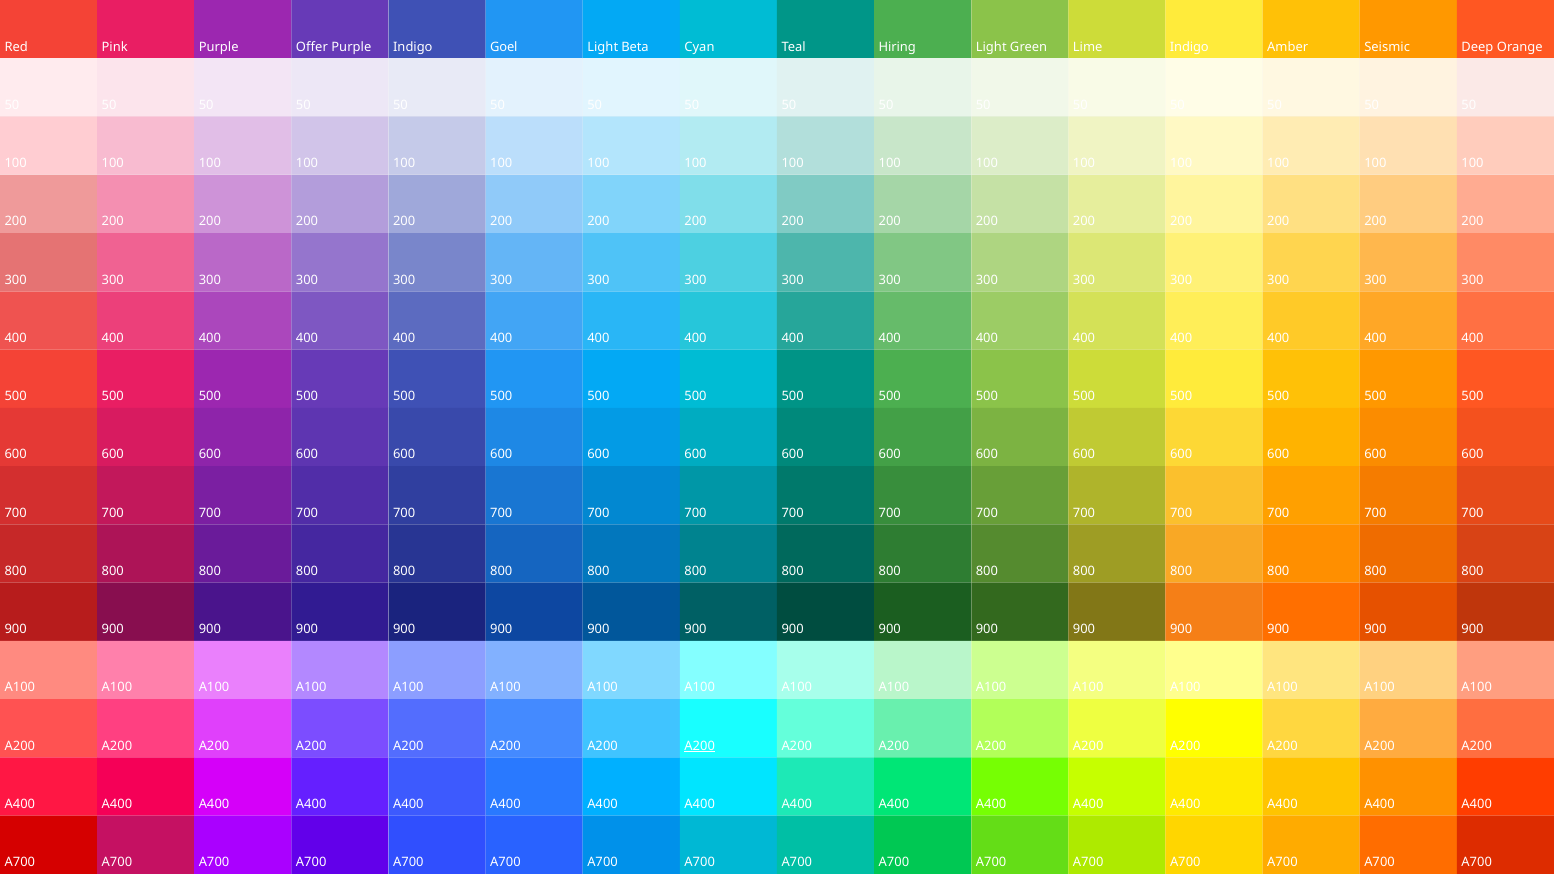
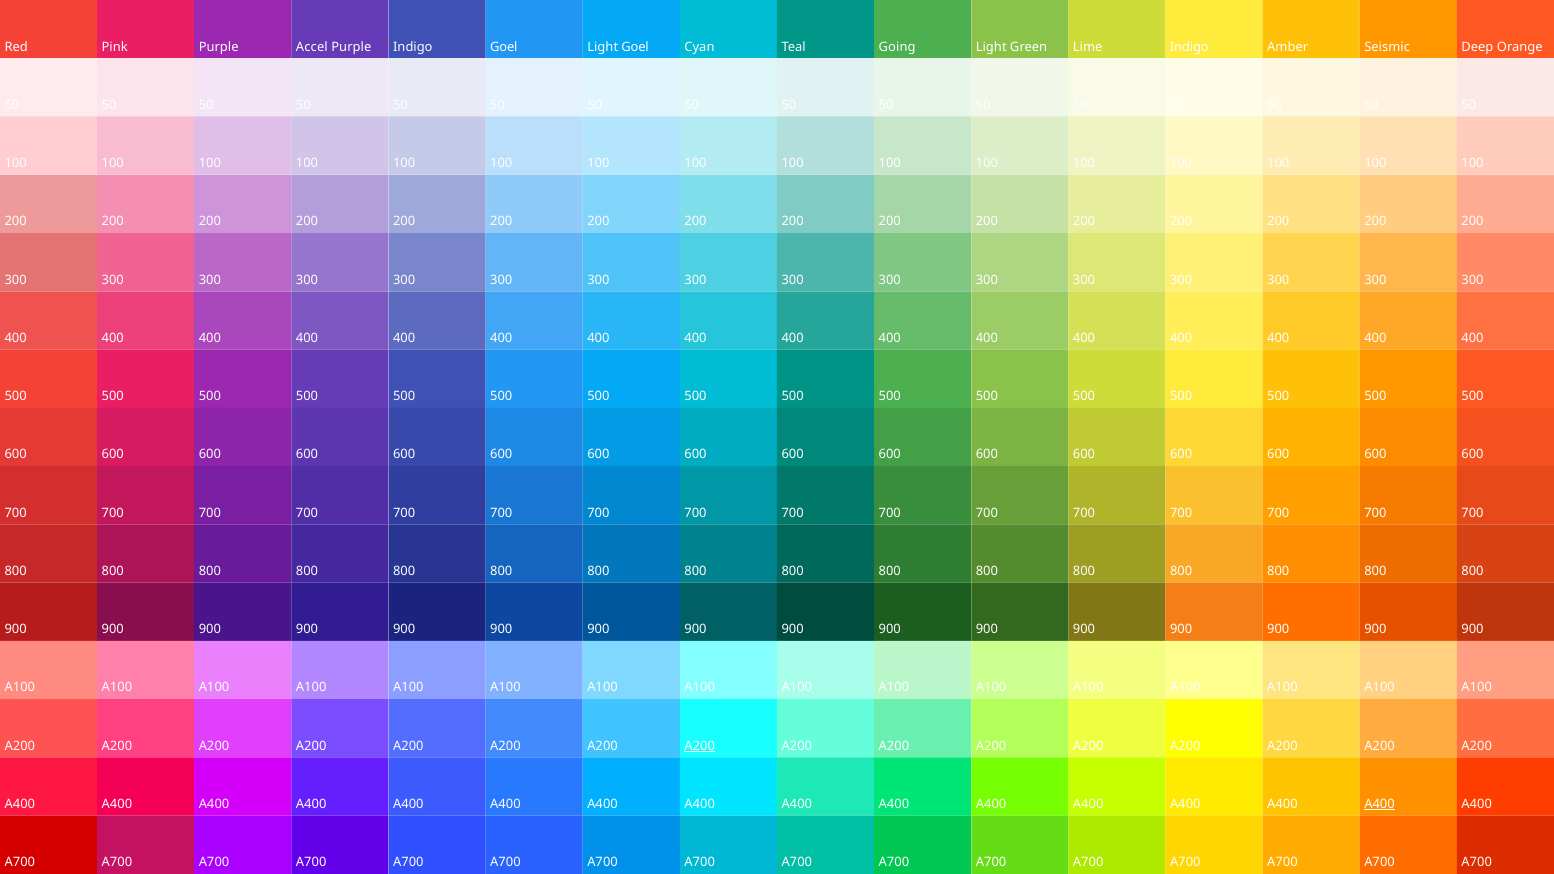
Offer: Offer -> Accel (312, 47)
Light Beta: Beta -> Goel (635, 47)
Hiring: Hiring -> Going (897, 47)
A400 underline: none -> present (1380, 804)
